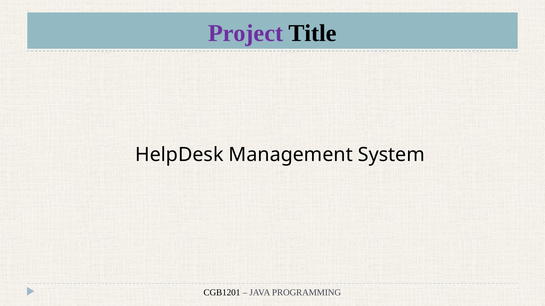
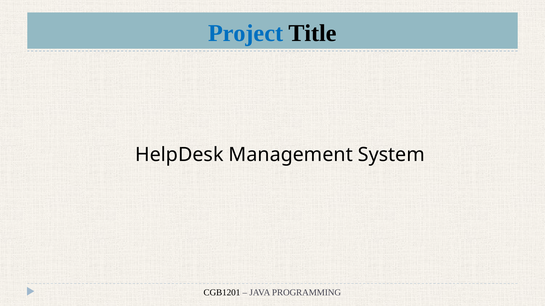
Project colour: purple -> blue (246, 33)
